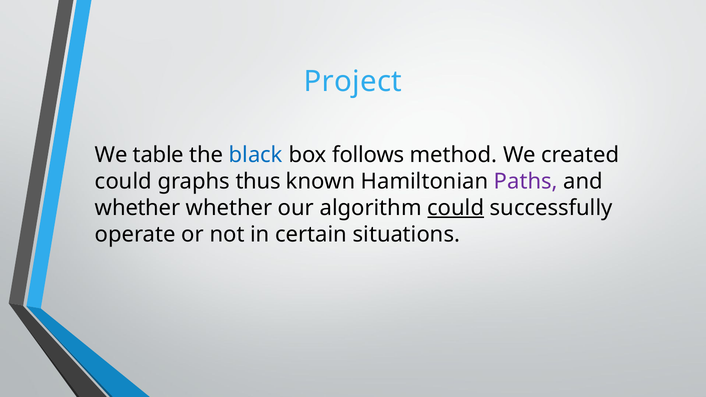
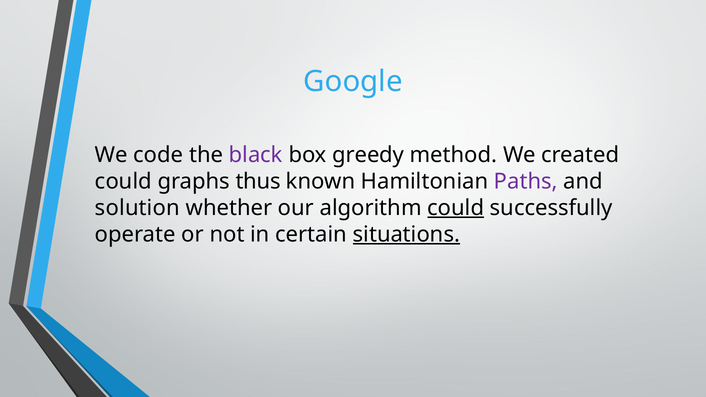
Project: Project -> Google (353, 82)
table: table -> code (158, 155)
black colour: blue -> purple (256, 155)
follows: follows -> greedy (368, 155)
whether: whether -> solution (137, 208)
situations underline: none -> present (406, 234)
